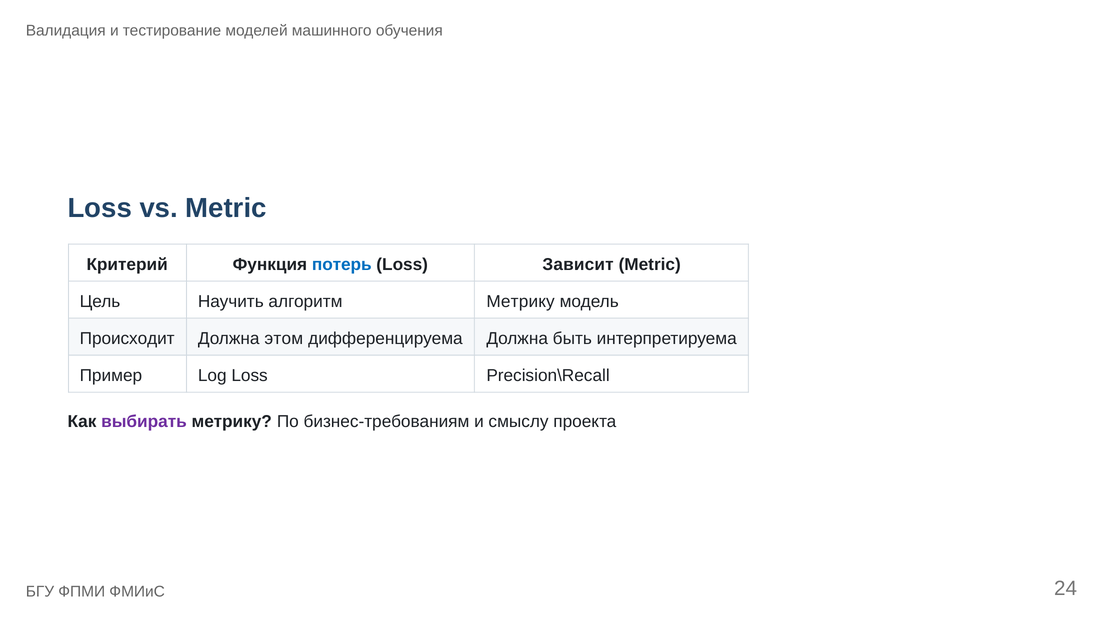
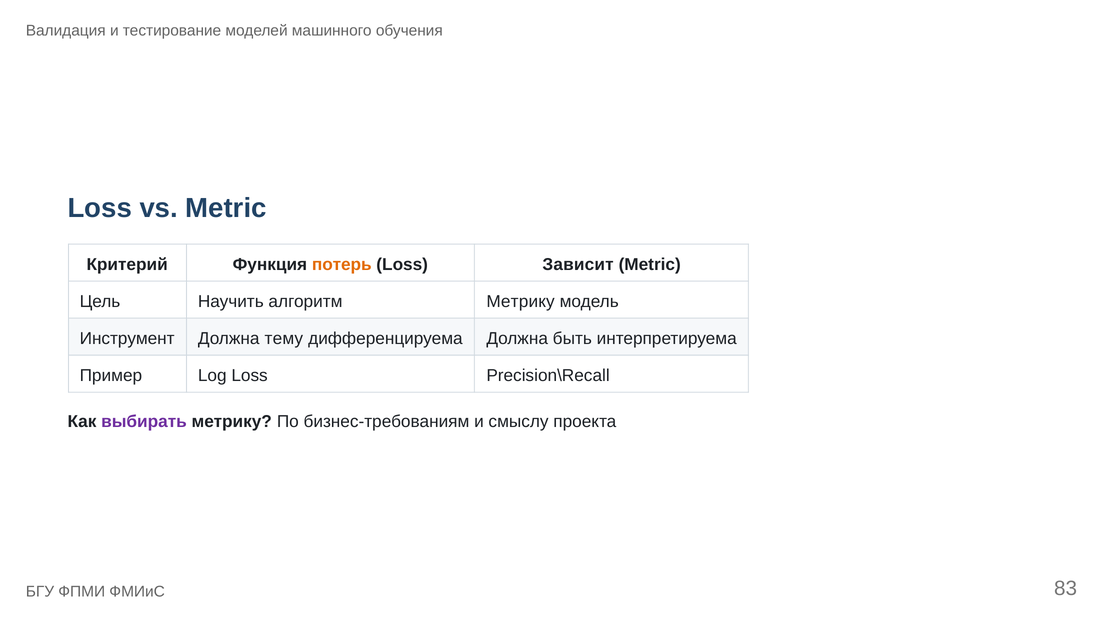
потерь colour: blue -> orange (342, 265)
Происходит: Происходит -> Инструмент (127, 339)
этом: этом -> тему (284, 339)
24: 24 -> 83 (1066, 589)
